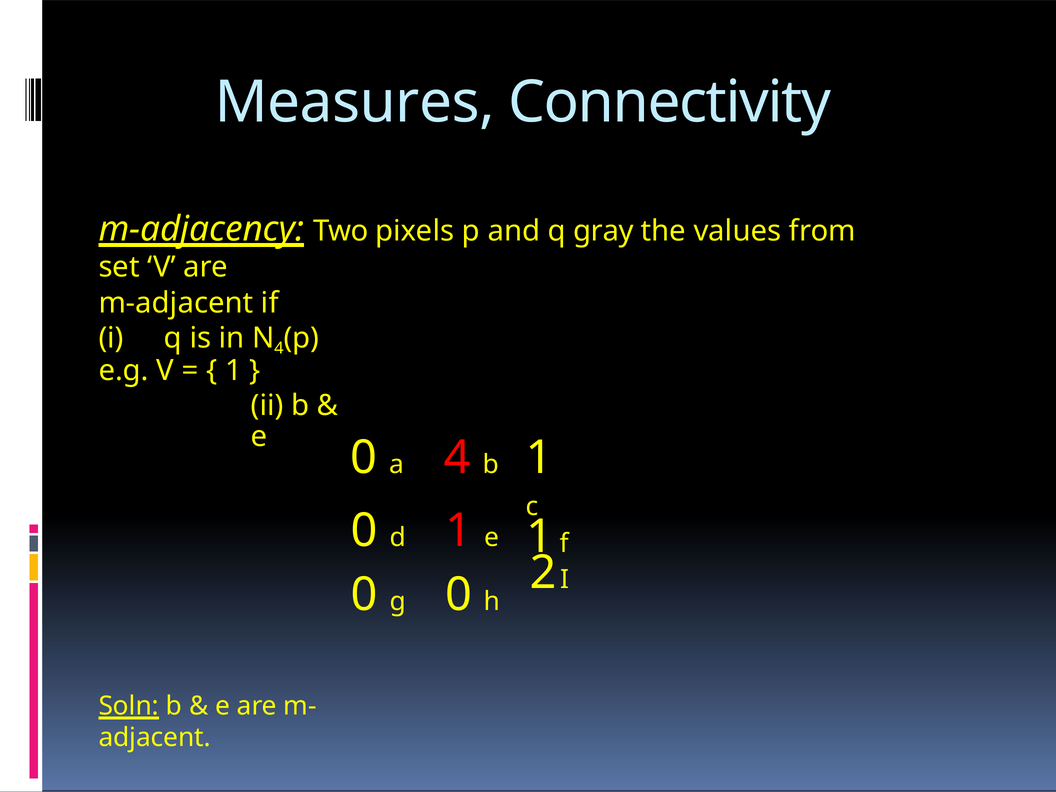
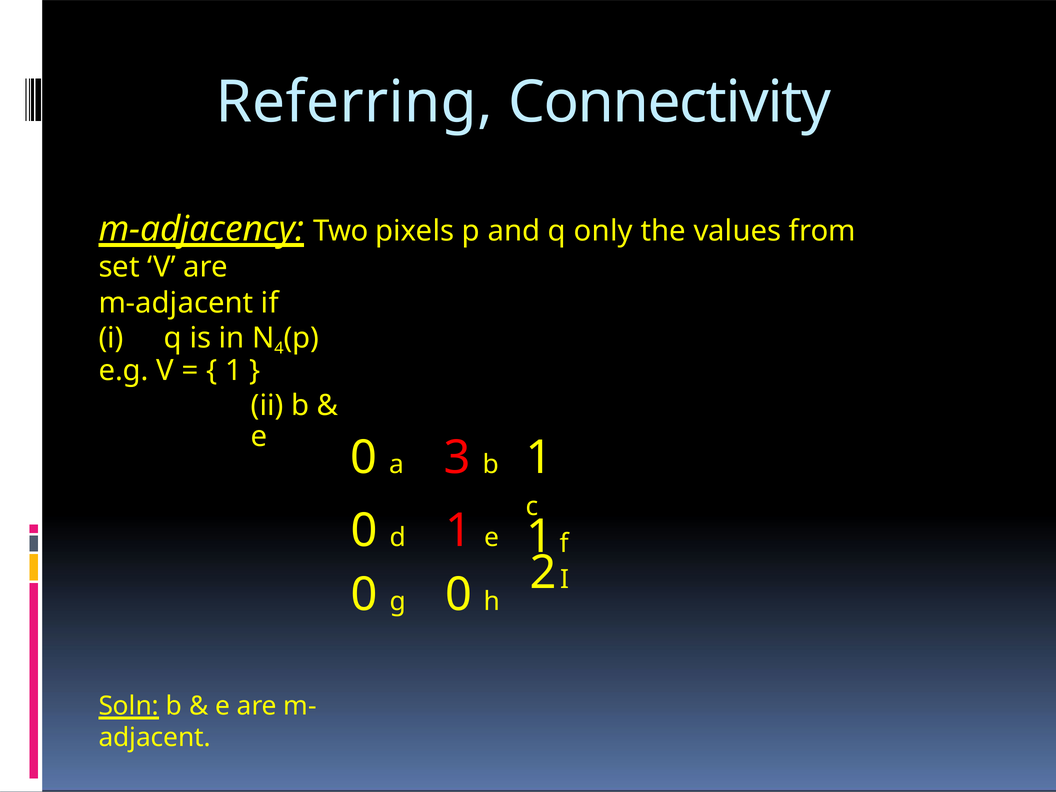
Measures: Measures -> Referring (354, 102)
gray: gray -> only (603, 231)
a 4: 4 -> 3 (457, 458)
